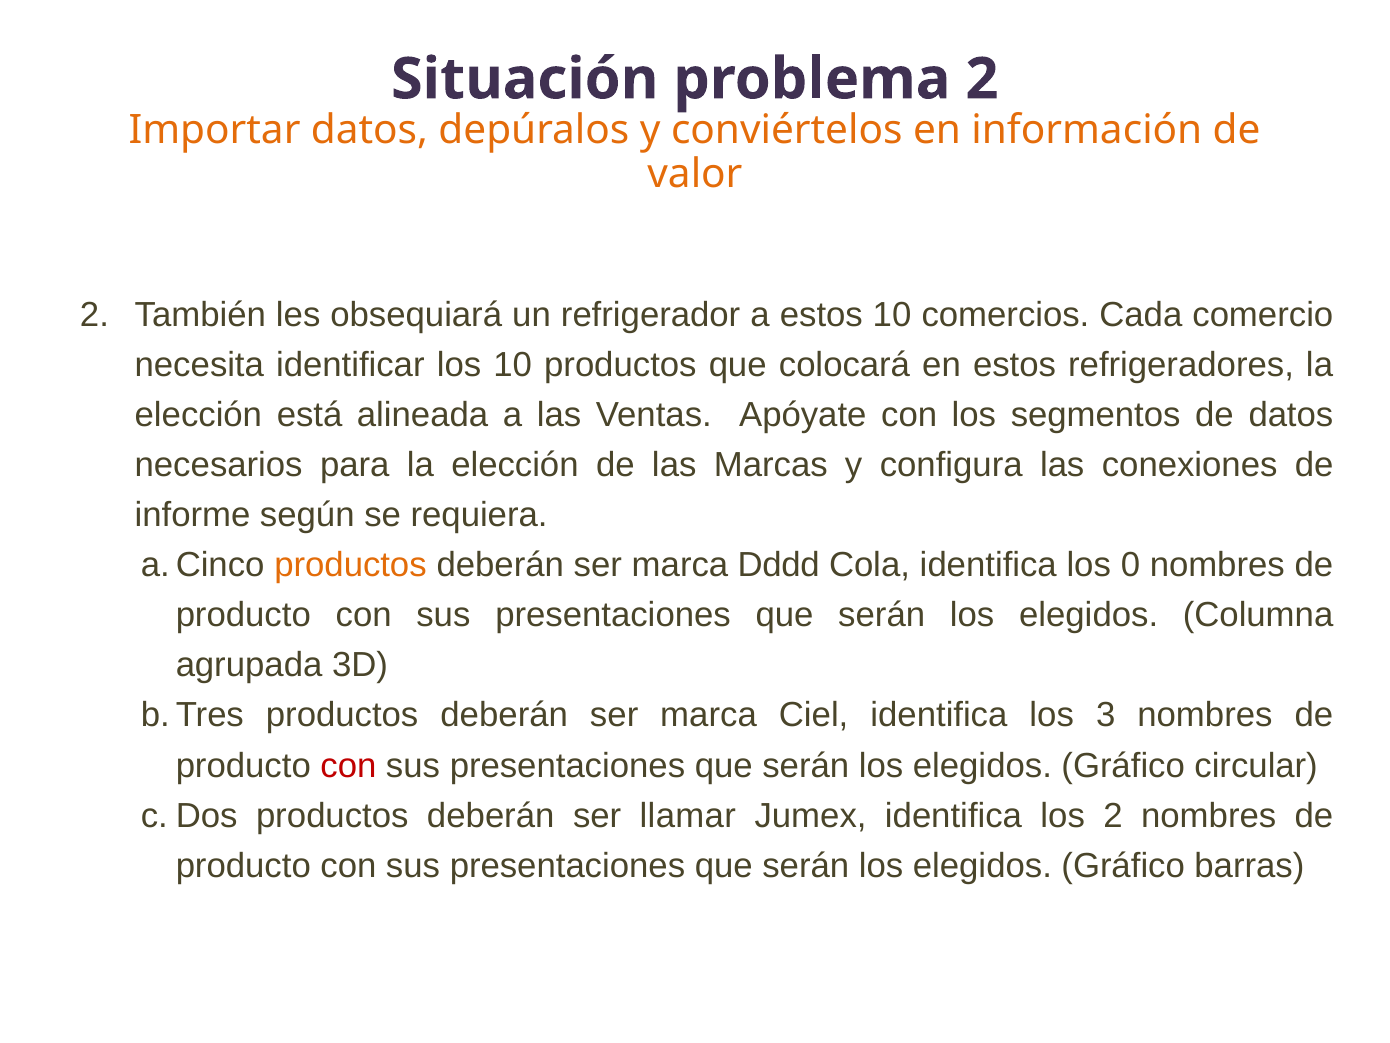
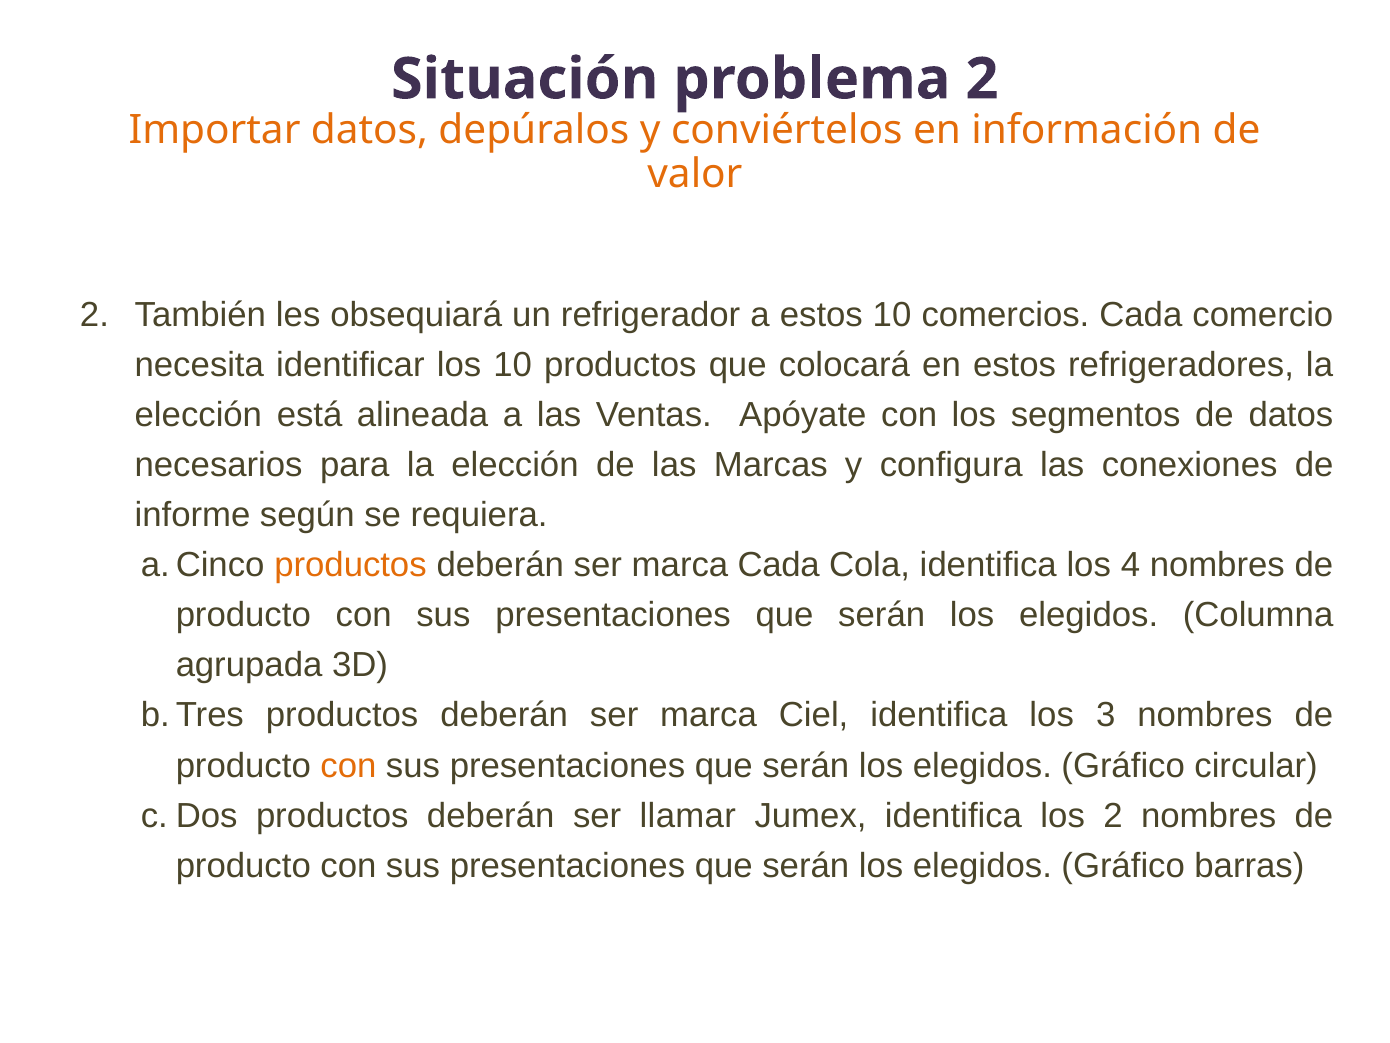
marca Dddd: Dddd -> Cada (779, 565)
0: 0 -> 4 (1130, 565)
con colour: red -> orange (348, 765)
